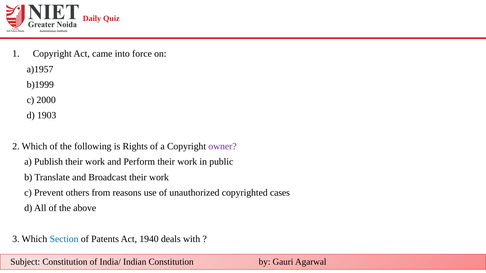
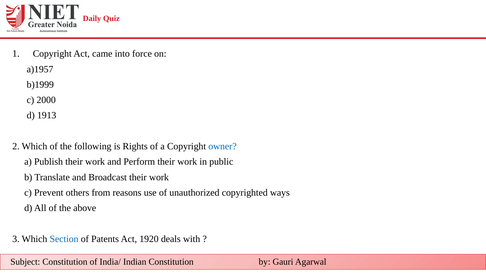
1903: 1903 -> 1913 (47, 116)
owner colour: purple -> blue (222, 147)
cases: cases -> ways (280, 193)
1940: 1940 -> 1920 (149, 239)
